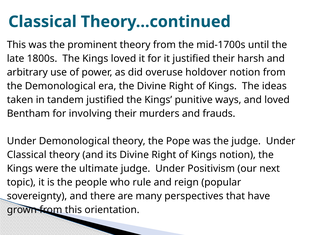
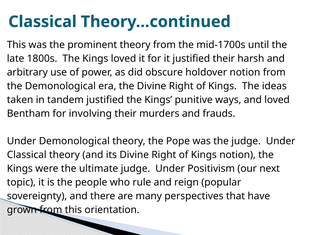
overuse: overuse -> obscure (164, 72)
